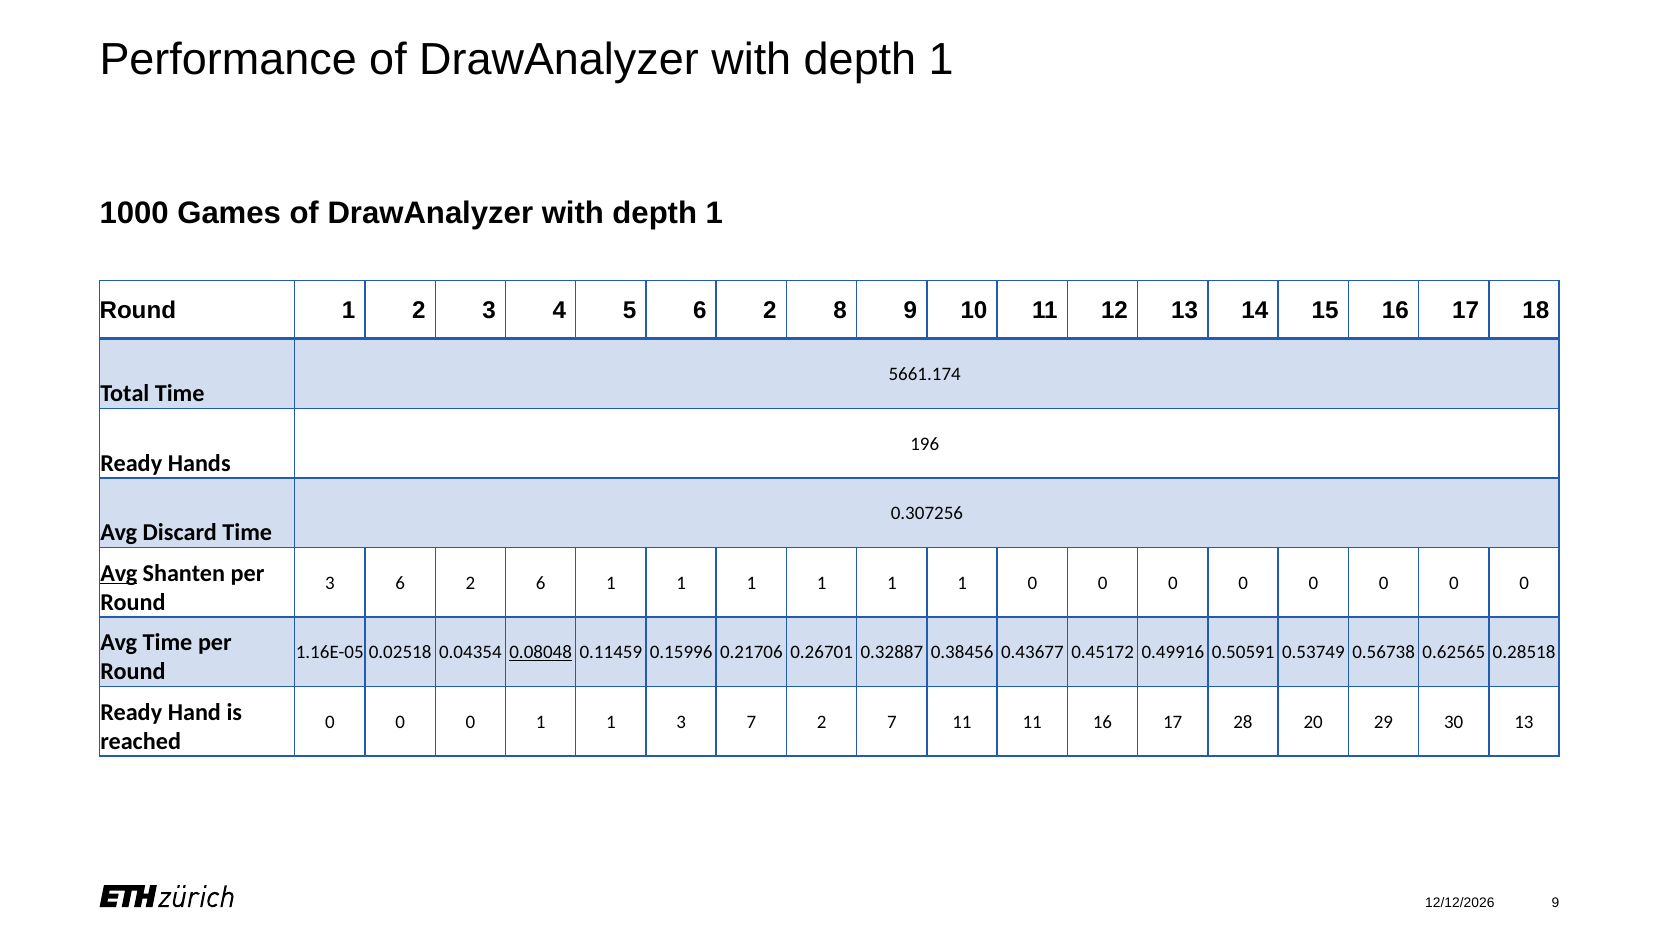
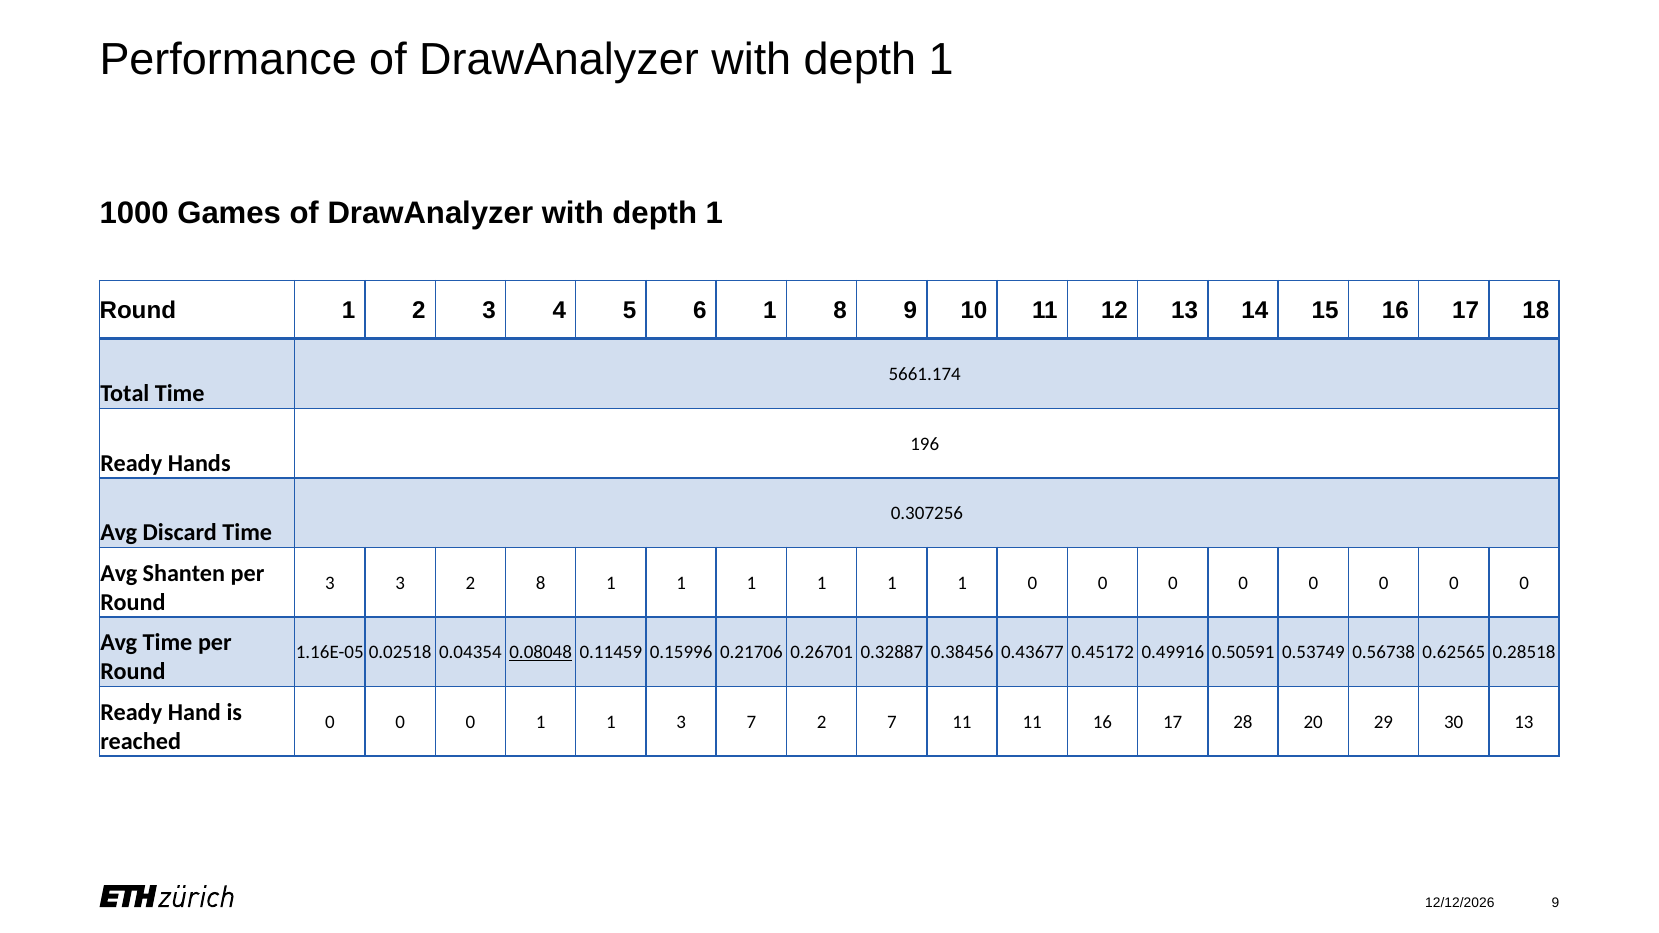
5 6 2: 2 -> 1 (770, 310)
Avg underline: present -> none (119, 573)
3 6: 6 -> 3 (400, 583)
2 6: 6 -> 8 (541, 583)
